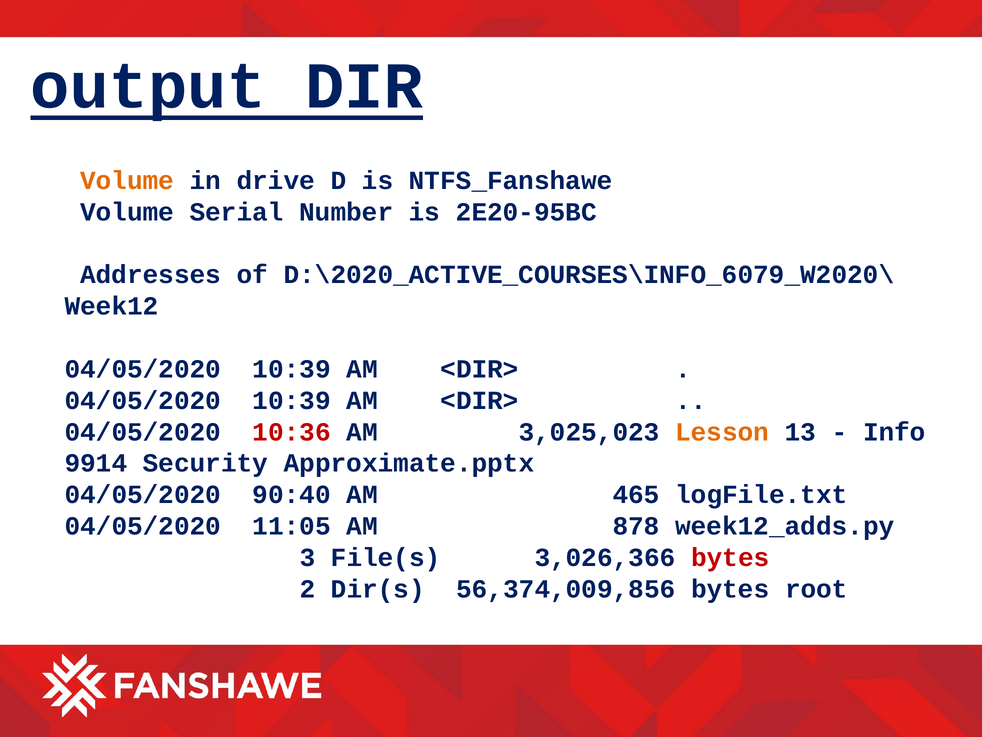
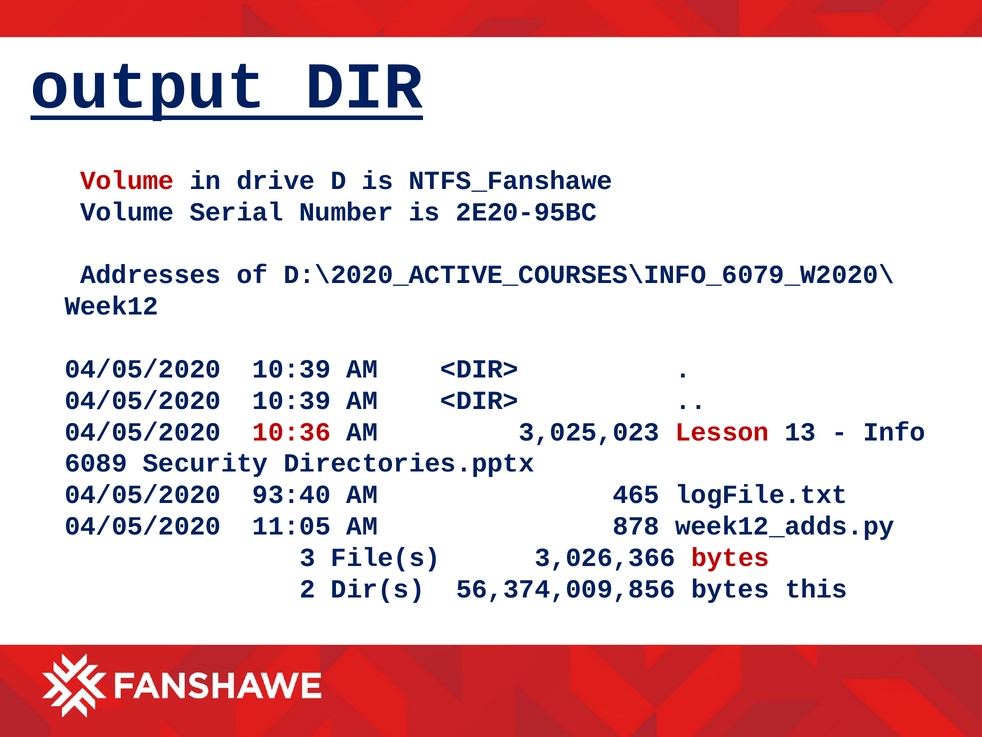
Volume colour: orange -> red (127, 180)
Lesson colour: orange -> red (722, 432)
9914: 9914 -> 6089 (96, 463)
Approximate.pptx: Approximate.pptx -> Directories.pptx (409, 463)
90:40: 90:40 -> 93:40 (292, 494)
root: root -> this (816, 589)
